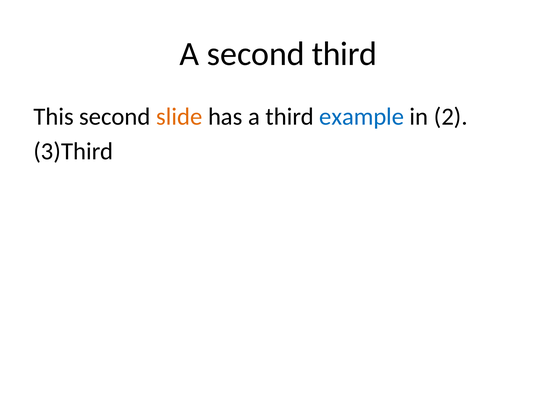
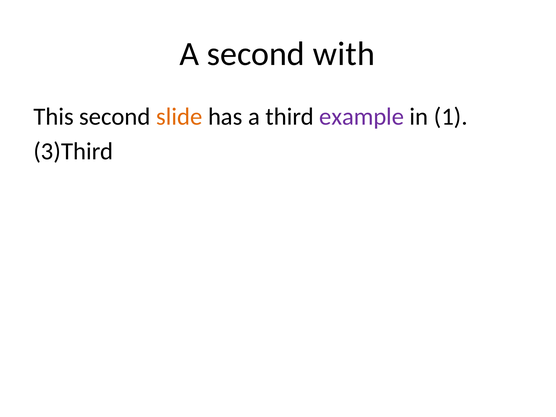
second third: third -> with (344, 54)
example colour: blue -> purple (362, 117)
2: 2 -> 1 (451, 117)
